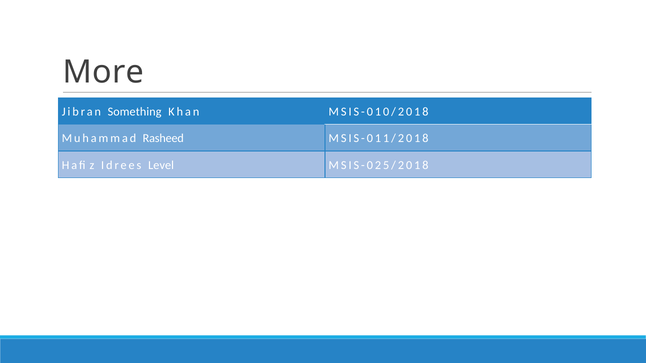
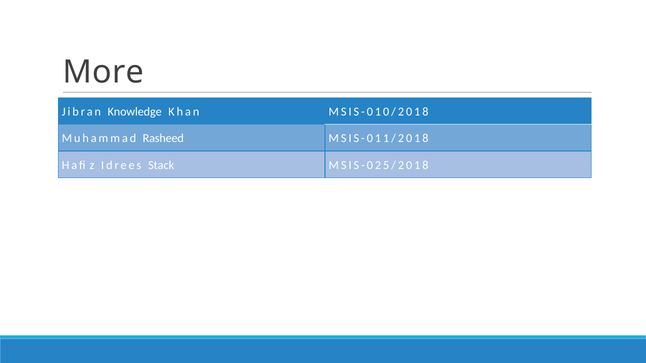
Something: Something -> Knowledge (135, 112)
Level: Level -> Stack (161, 165)
